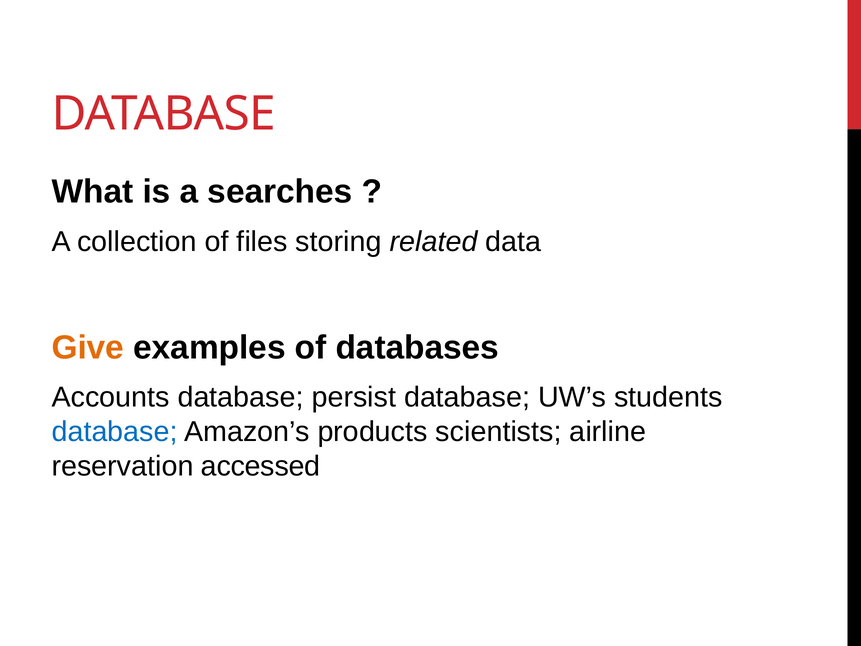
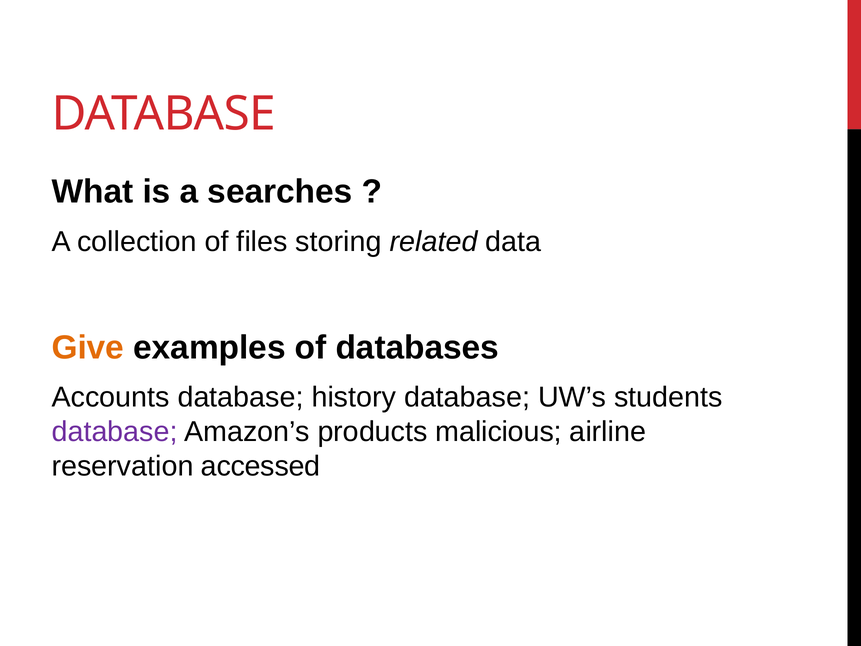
persist: persist -> history (354, 397)
database colour: blue -> purple (115, 432)
scientists: scientists -> malicious (499, 432)
